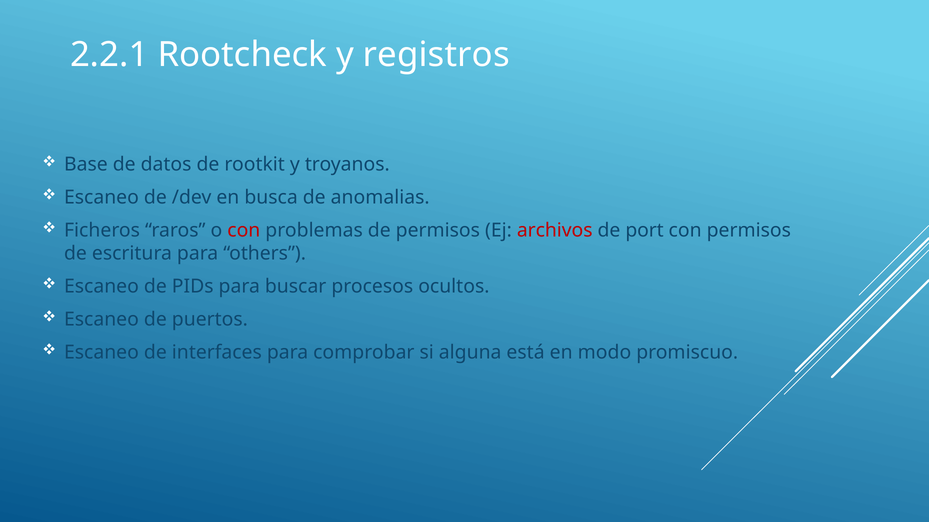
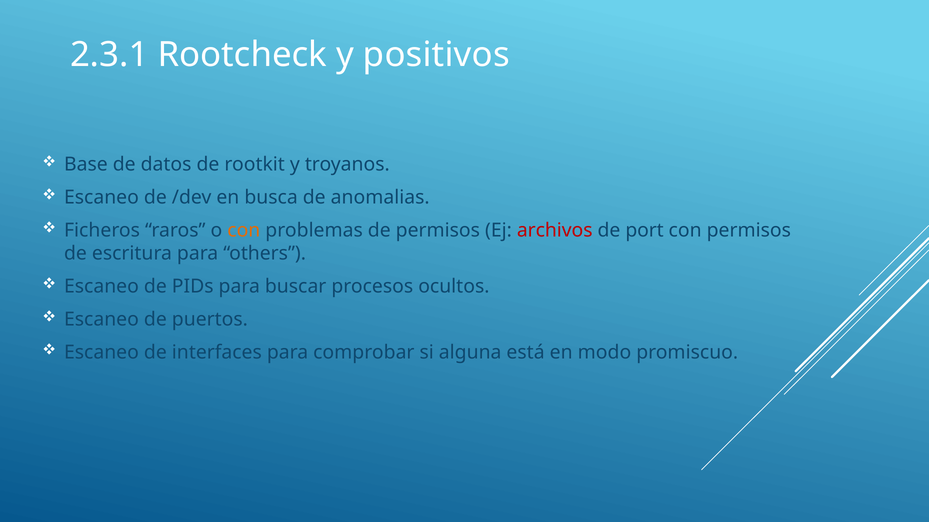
2.2.1: 2.2.1 -> 2.3.1 (109, 55)
registros: registros -> positivos (436, 55)
con colour: red -> orange (244, 231)
